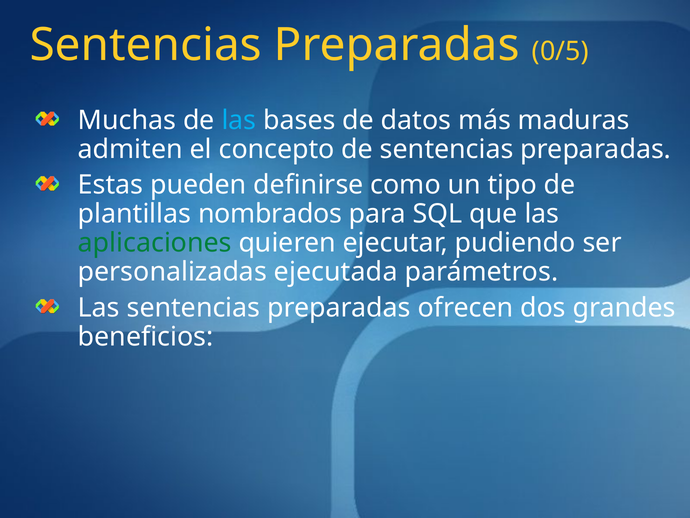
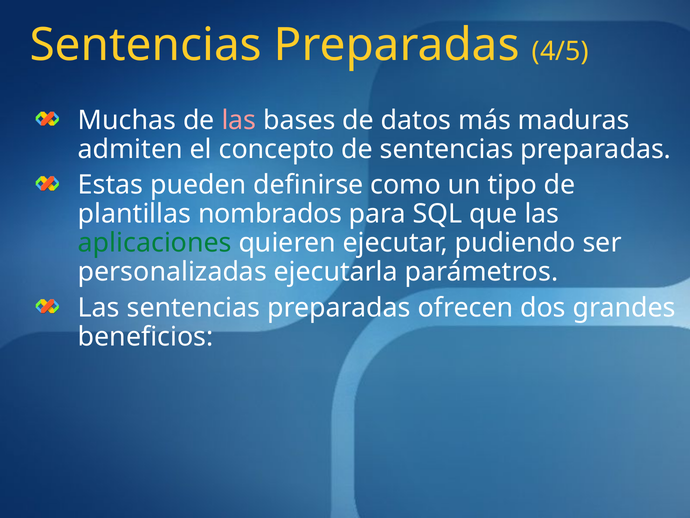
0/5: 0/5 -> 4/5 (560, 52)
las colour: light blue -> pink (239, 120)
ejecutada: ejecutada -> ejecutarla (336, 272)
